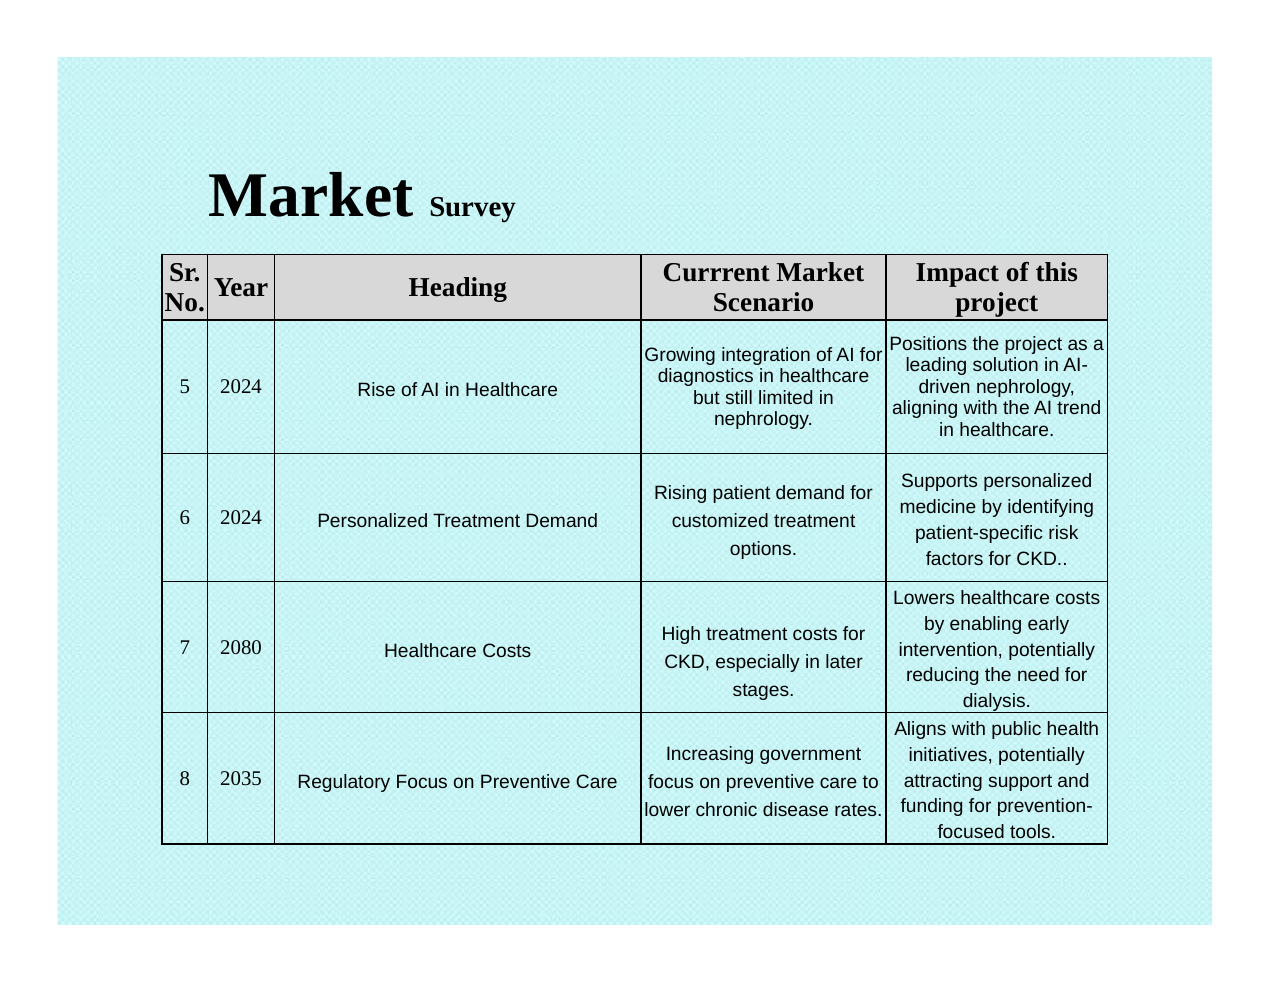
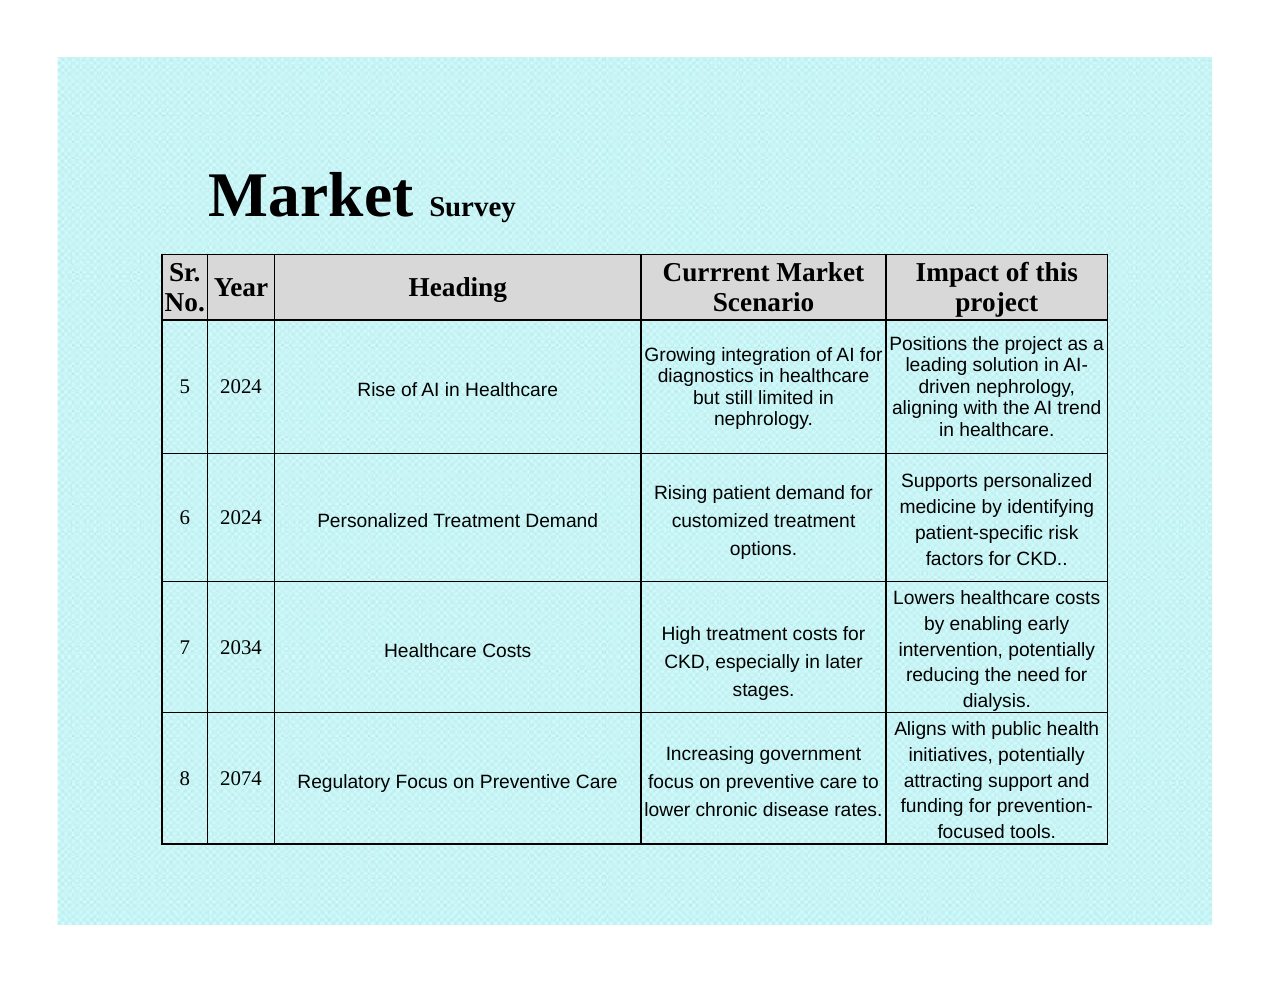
2080: 2080 -> 2034 (241, 647)
2035: 2035 -> 2074 (241, 778)
